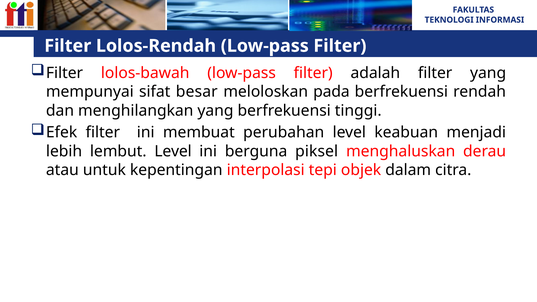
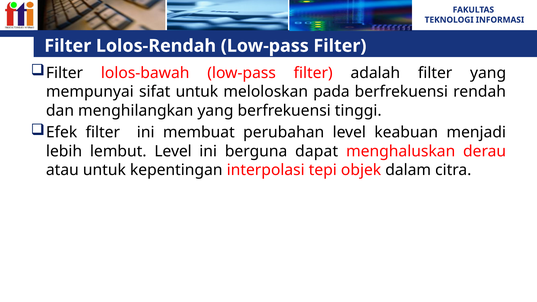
sifat besar: besar -> untuk (197, 92)
piksel: piksel -> dapat (317, 151)
